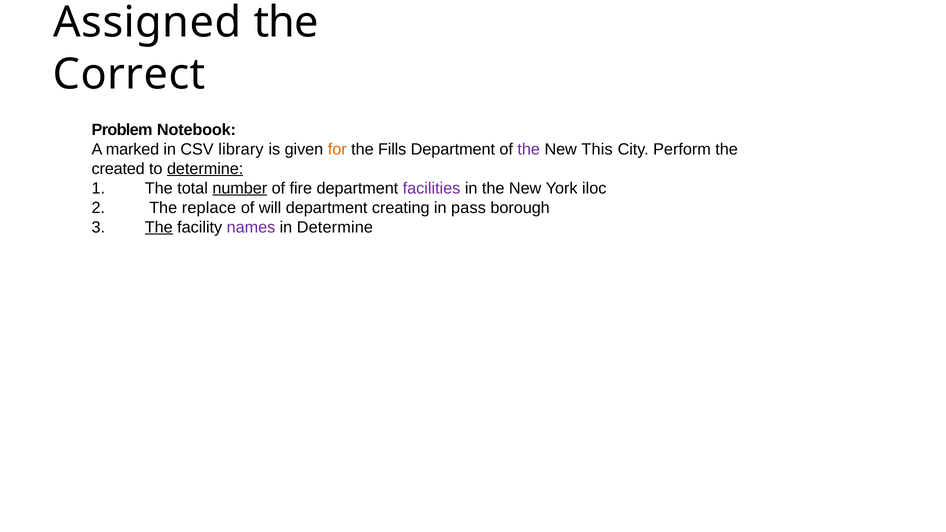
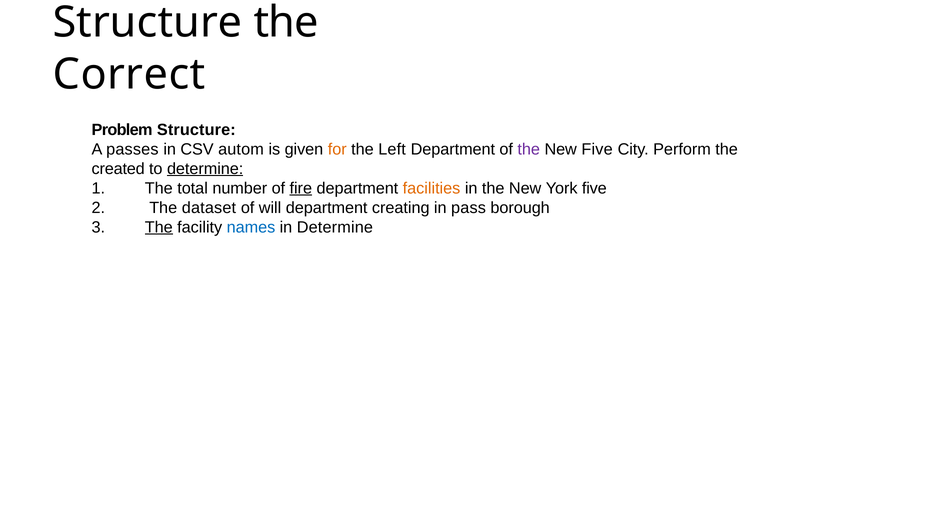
Assigned: Assigned -> Structure (147, 22)
Problem Notebook: Notebook -> Structure (196, 130)
marked: marked -> passes (132, 149)
library: library -> autom (241, 149)
Fills: Fills -> Left (392, 149)
New This: This -> Five (597, 149)
number underline: present -> none (240, 188)
fire underline: none -> present (301, 188)
facilities colour: purple -> orange (432, 188)
York iloc: iloc -> five (594, 188)
replace: replace -> dataset (209, 208)
names colour: purple -> blue (251, 227)
